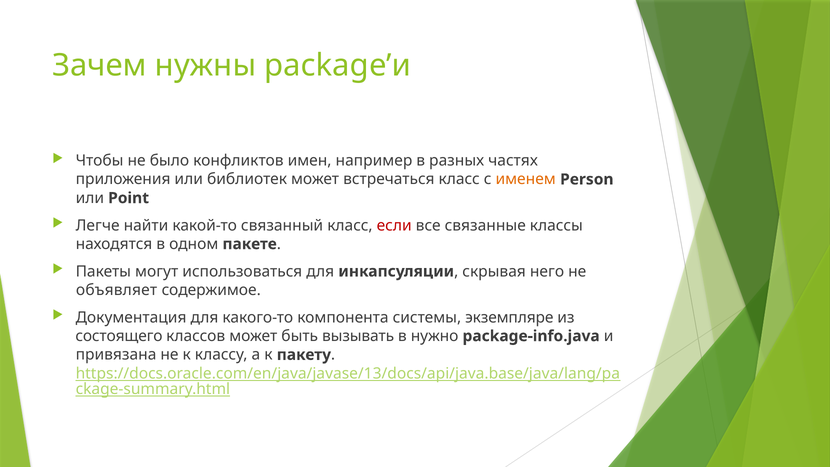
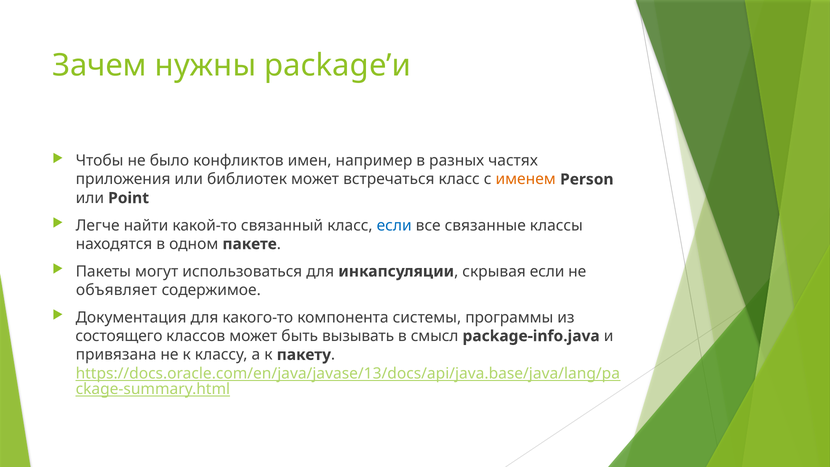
если colour: red -> blue (394, 225)
скрывая него: него -> если (547, 271)
экземпляре: экземпляре -> программы (509, 317)
нужно: нужно -> смысл (435, 336)
